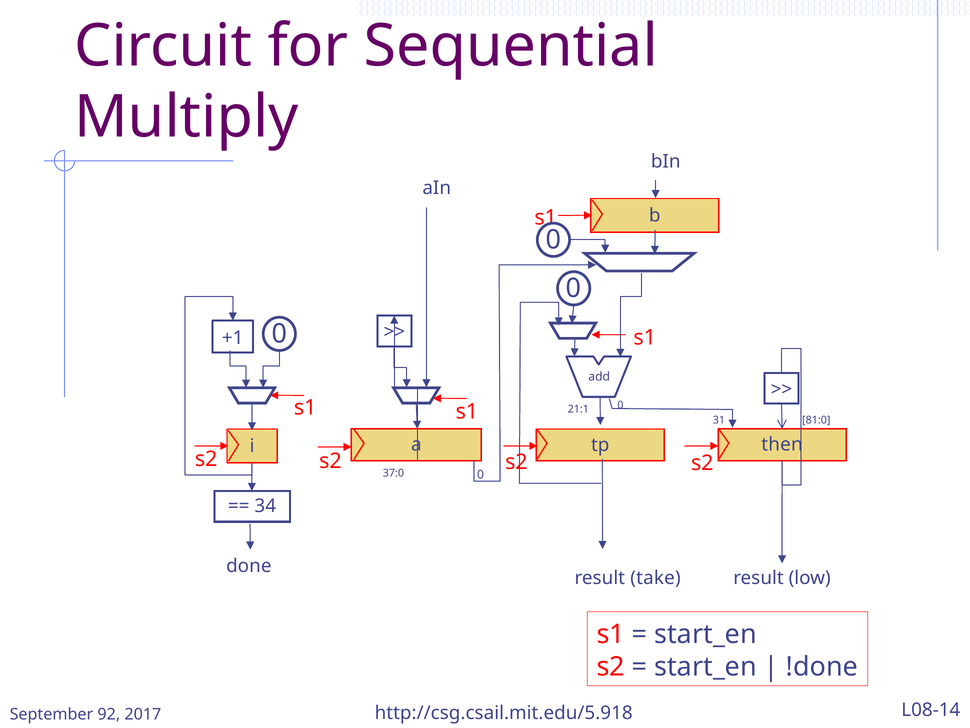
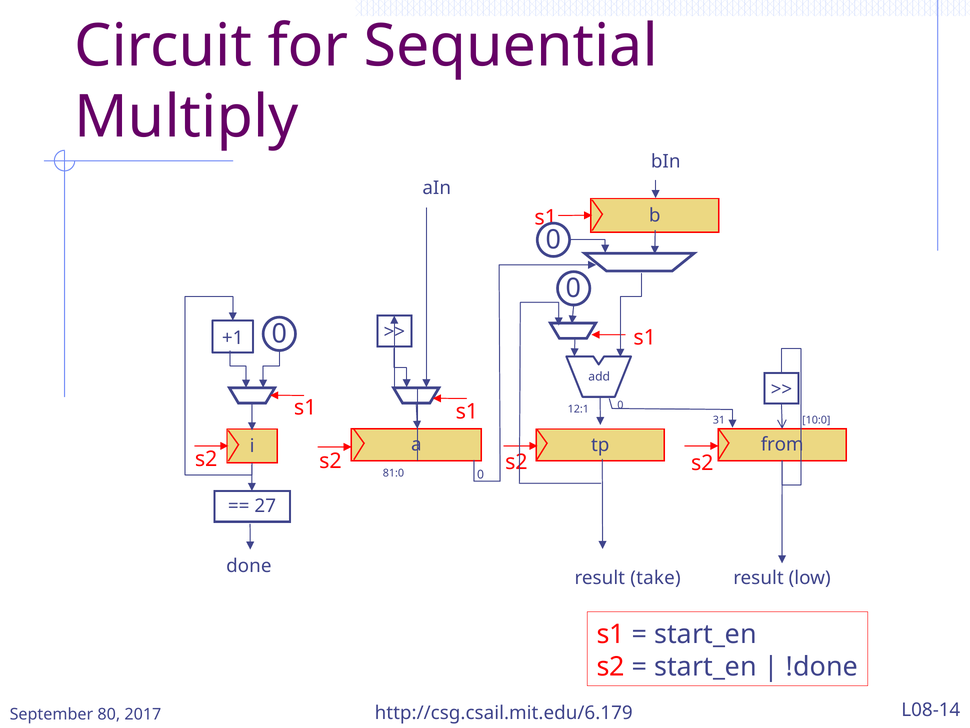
21:1: 21:1 -> 12:1 (578, 409)
81:0: 81:0 -> 10:0 (816, 420)
then: then -> from (782, 444)
37:0: 37:0 -> 81:0 (393, 473)
34: 34 -> 27 (265, 506)
92: 92 -> 80 (109, 714)
http://csg.csail.mit.edu/5.918: http://csg.csail.mit.edu/5.918 -> http://csg.csail.mit.edu/6.179 (504, 713)
